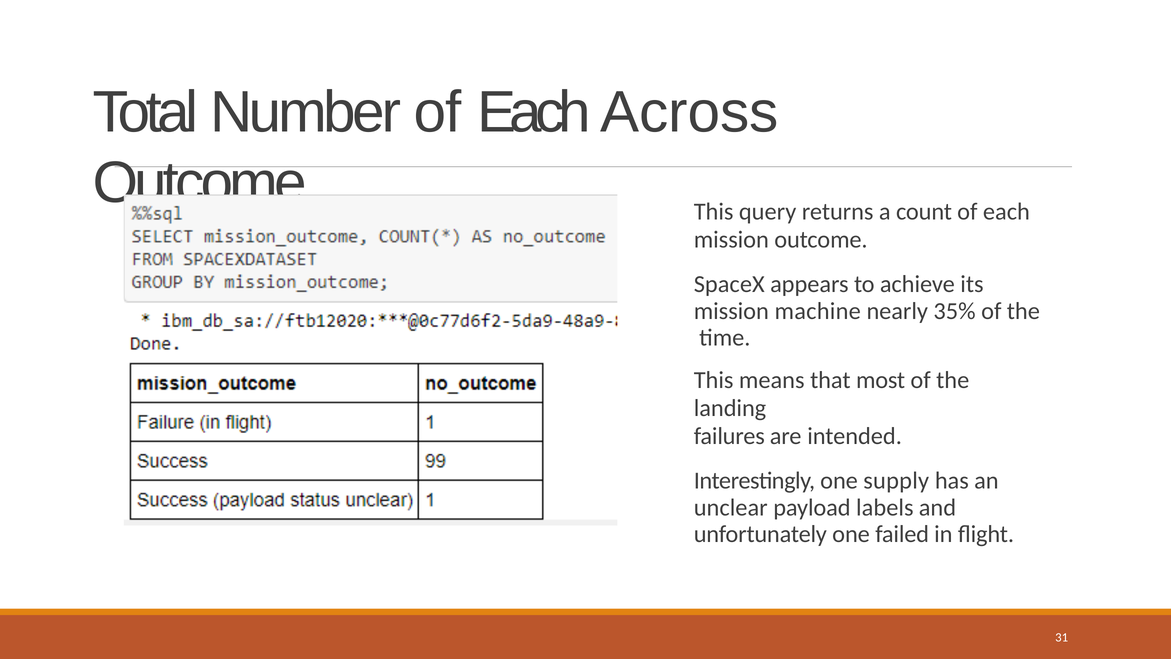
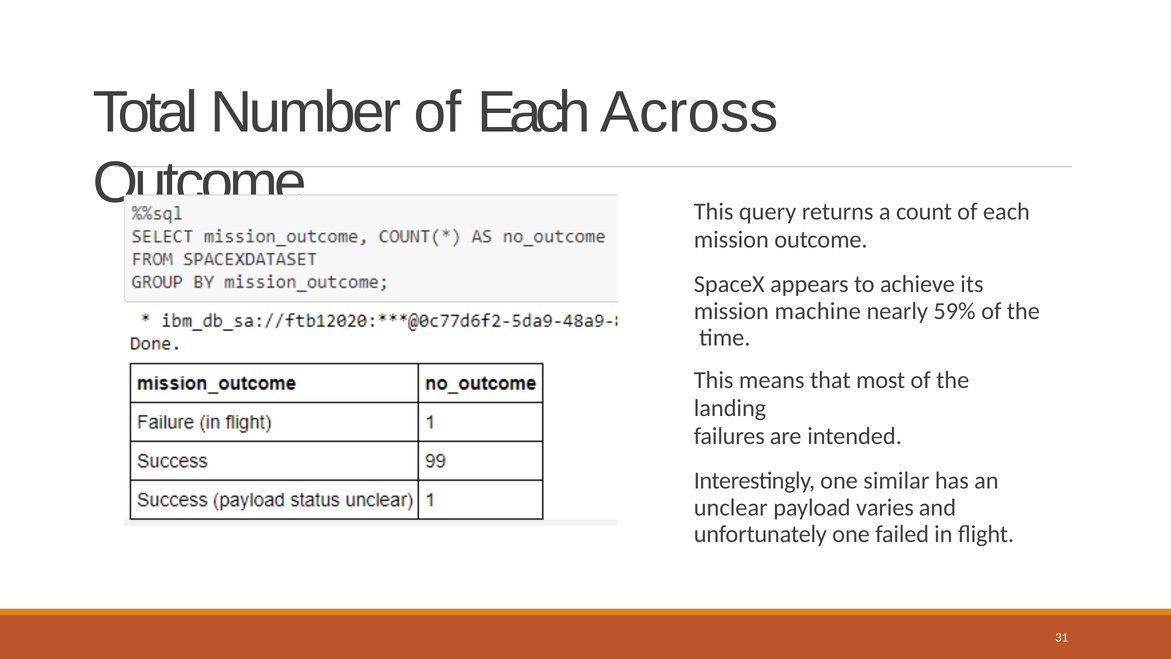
35%: 35% -> 59% (955, 311)
supply: supply -> similar (896, 480)
labels: labels -> varies (885, 507)
